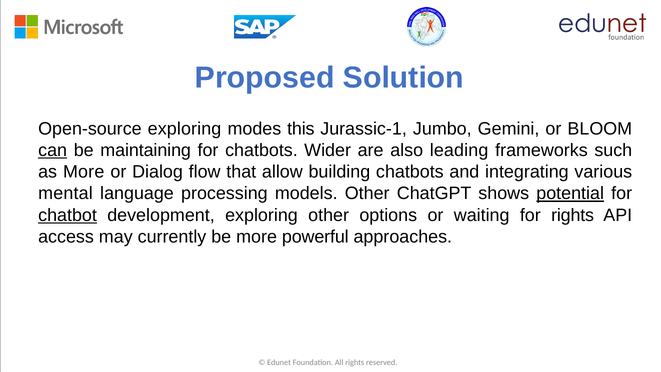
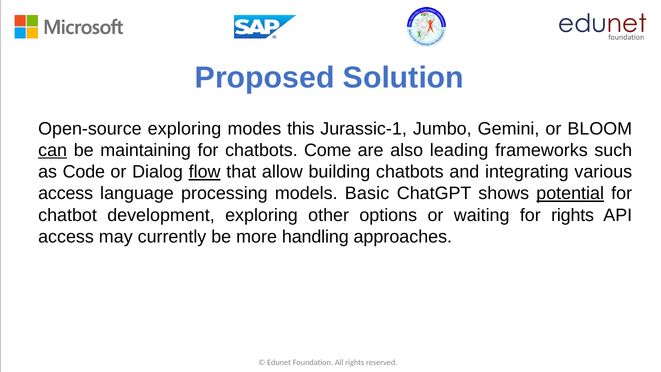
Wider: Wider -> Come (328, 150)
as More: More -> Code (84, 172)
flow underline: none -> present (205, 172)
mental: mental -> access (66, 193)
models Other: Other -> Basic (367, 193)
chatbot underline: present -> none (68, 215)
powerful: powerful -> handling (315, 237)
